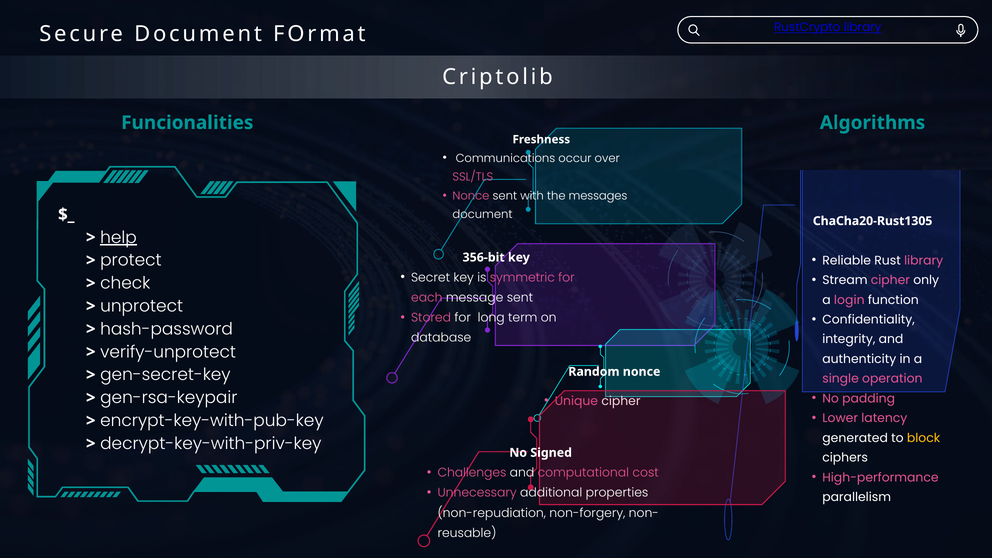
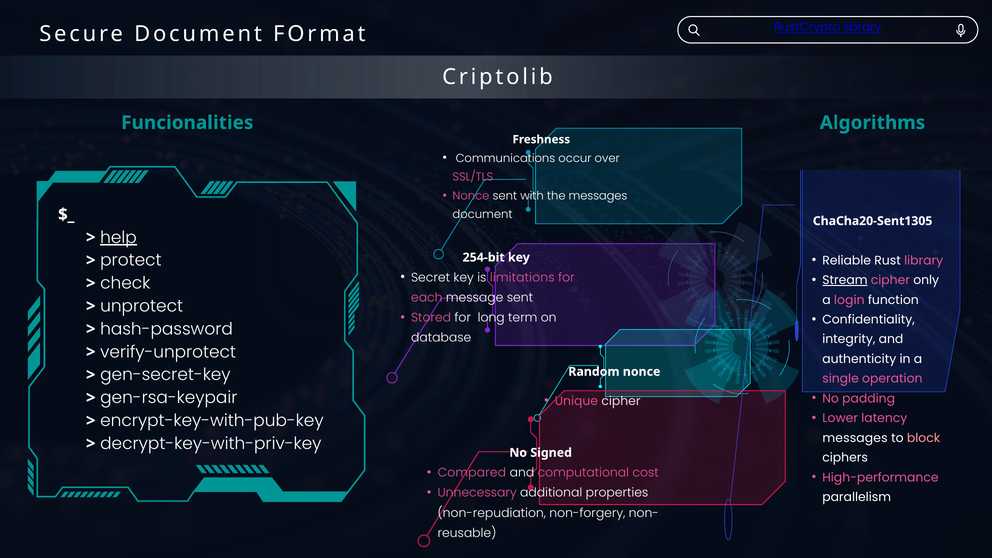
ChaCha20-Rust1305: ChaCha20-Rust1305 -> ChaCha20-Sent1305 (873, 221)
356-bit: 356-bit -> 254-bit (484, 257)
symmetric: symmetric -> limitations (522, 278)
Stream underline: none -> present (845, 280)
generated: generated -> messages (855, 438)
block colour: yellow -> pink (924, 438)
Challenges: Challenges -> Compared (472, 473)
